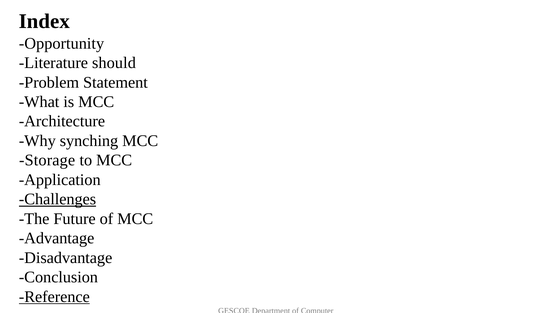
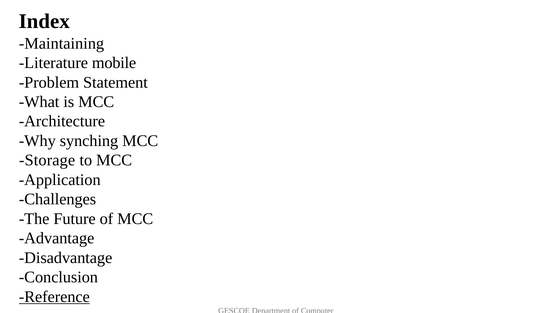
Opportunity: Opportunity -> Maintaining (62, 43)
should: should -> mobile (114, 63)
Challenges underline: present -> none (58, 199)
